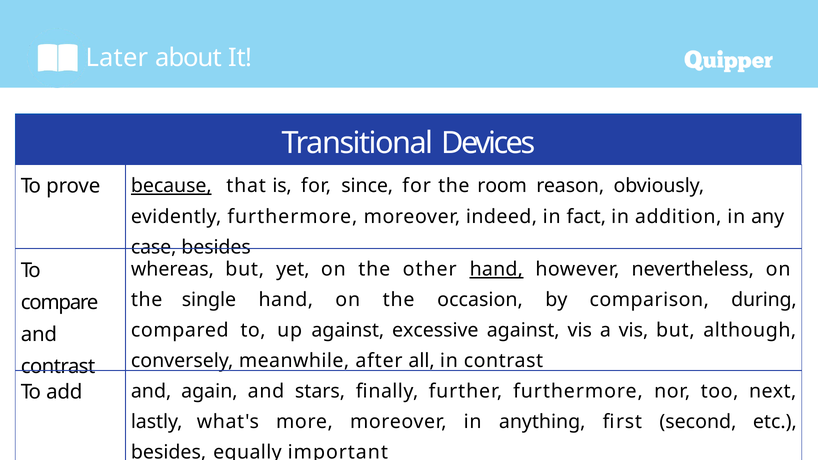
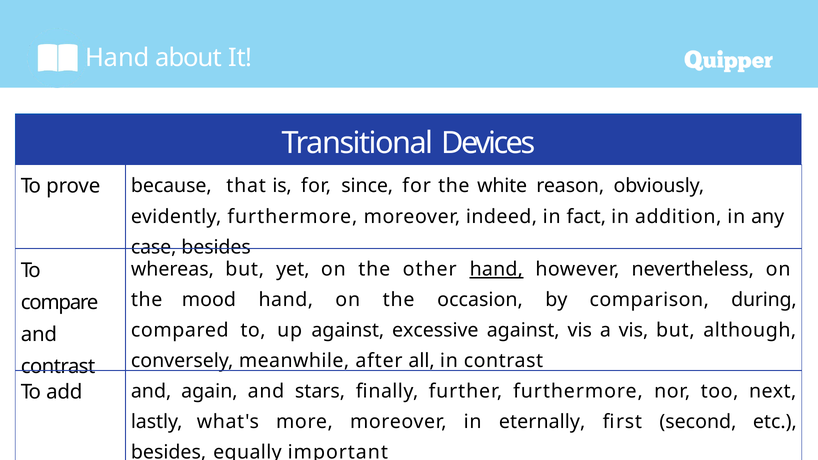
Later: Later -> Hand (117, 58)
because underline: present -> none (171, 186)
room: room -> white (502, 186)
single: single -> mood (209, 300)
anything: anything -> eternally (542, 422)
